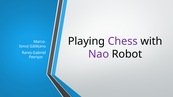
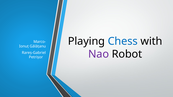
Chess colour: purple -> blue (123, 41)
